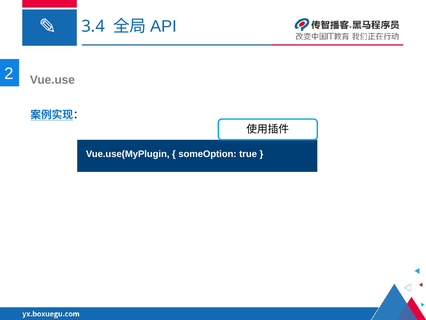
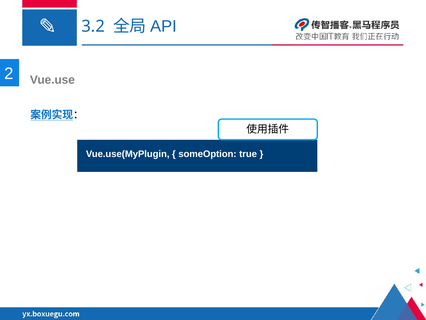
3.4: 3.4 -> 3.2 (93, 26)
